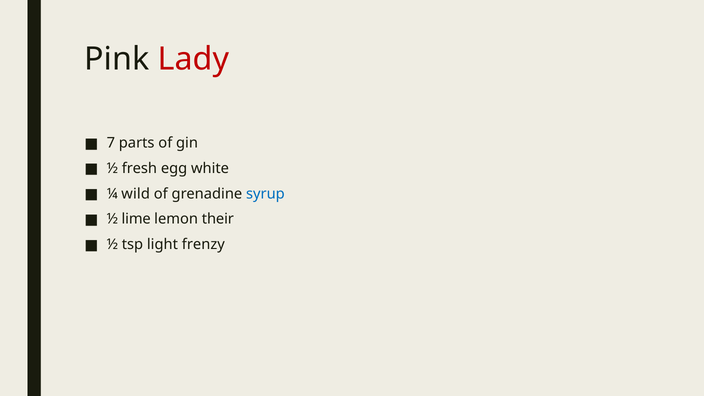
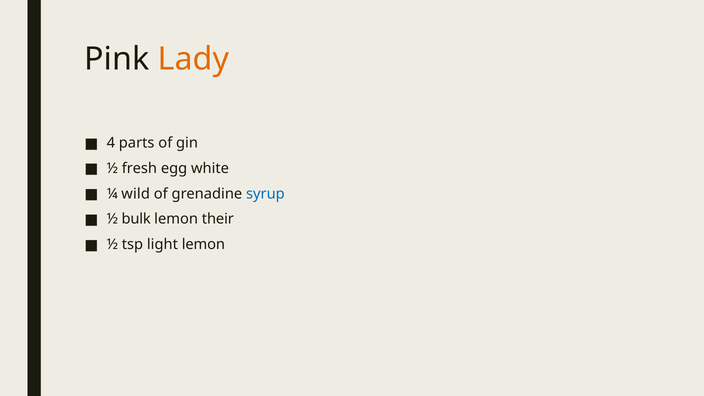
Lady colour: red -> orange (193, 59)
7: 7 -> 4 (111, 143)
lime: lime -> bulk (136, 219)
light frenzy: frenzy -> lemon (203, 244)
